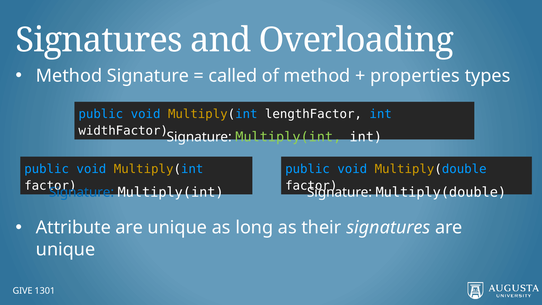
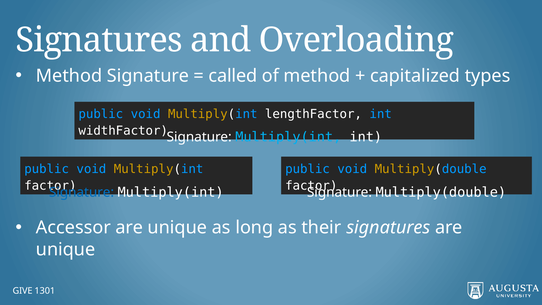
properties: properties -> capitalized (415, 76)
Multiply(int colour: light green -> light blue (288, 137)
Attribute: Attribute -> Accessor (73, 228)
